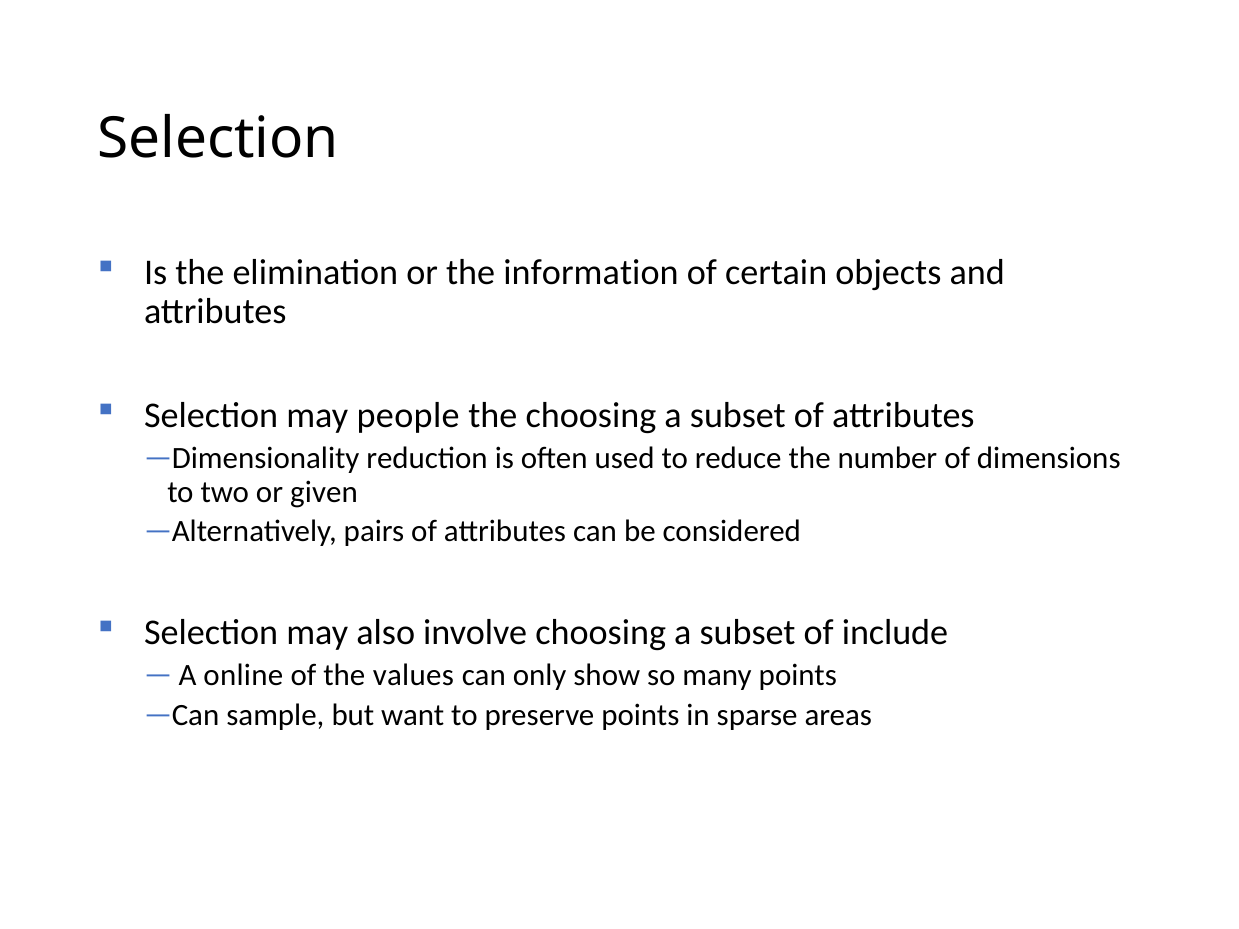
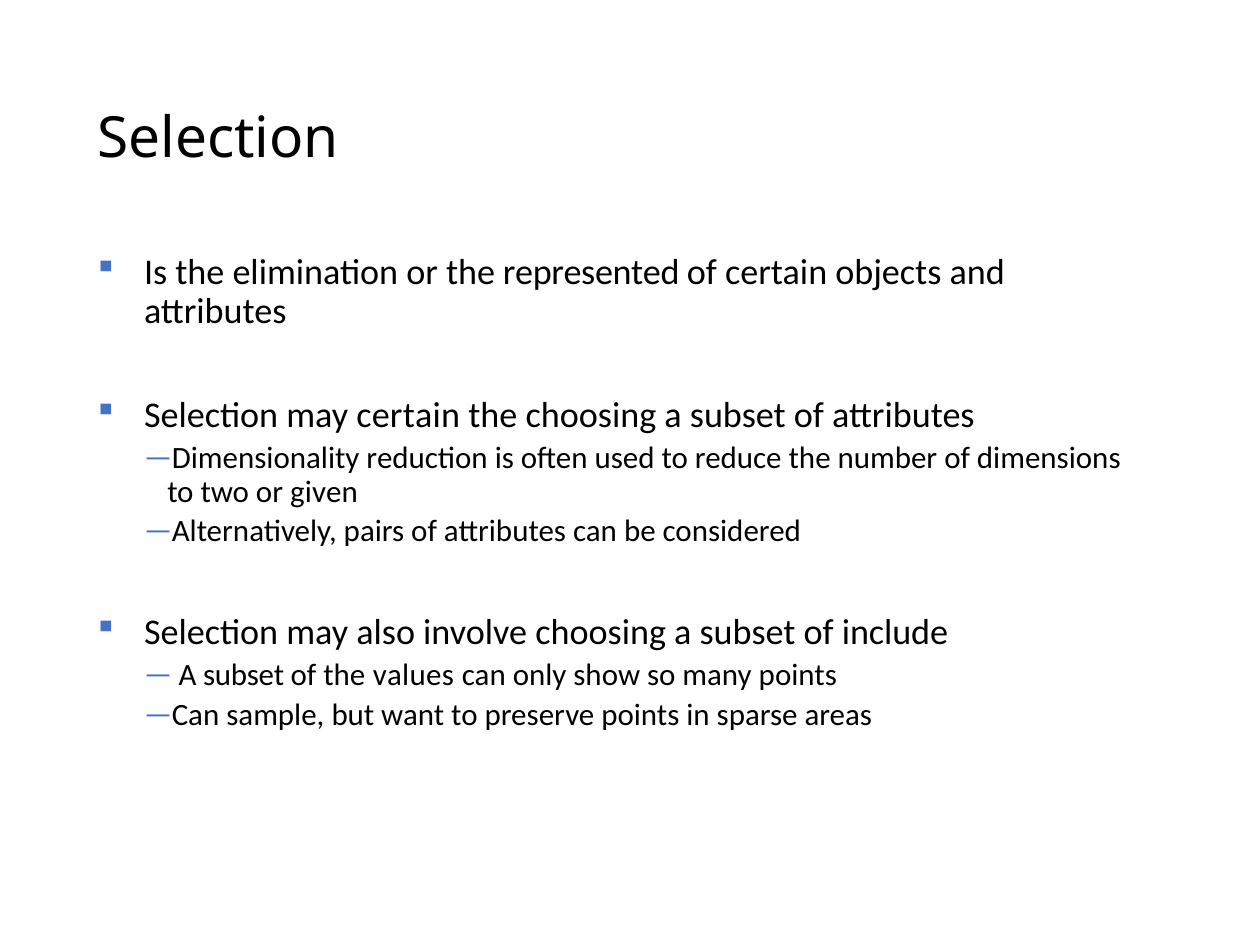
information: information -> represented (591, 273)
may people: people -> certain (408, 416)
online: online -> subset (244, 676)
